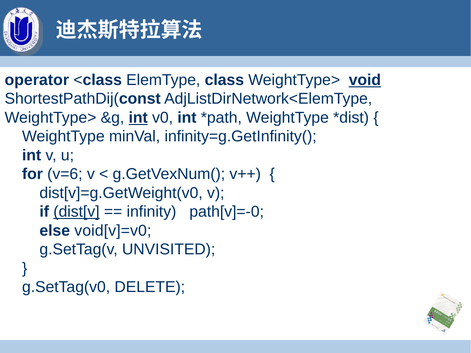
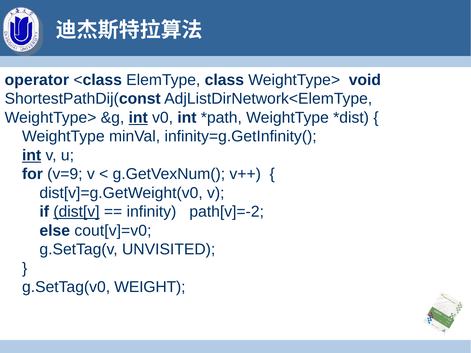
void underline: present -> none (365, 80)
int underline: none -> present (32, 155)
v=6: v=6 -> v=9 (65, 174)
path[v]=-0: path[v]=-0 -> path[v]=-2 (227, 212)
void[v]=v0: void[v]=v0 -> cout[v]=v0 (113, 231)
DELETE: DELETE -> WEIGHT (150, 287)
